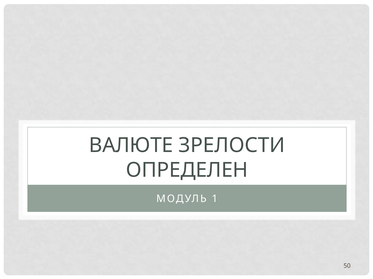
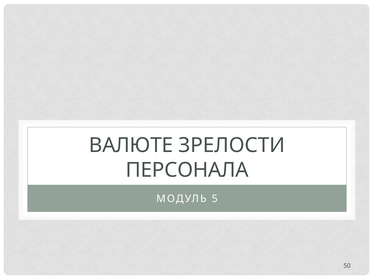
ОПРЕДЕЛЕН: ОПРЕДЕЛЕН -> ПЕРСОНАЛА (187, 171)
1: 1 -> 5 (215, 199)
